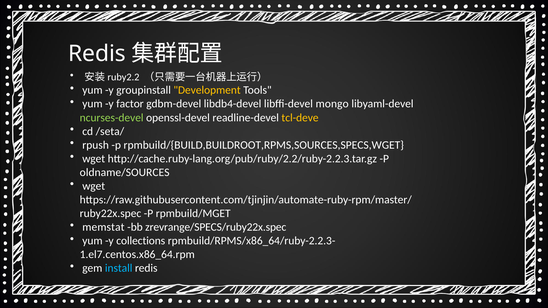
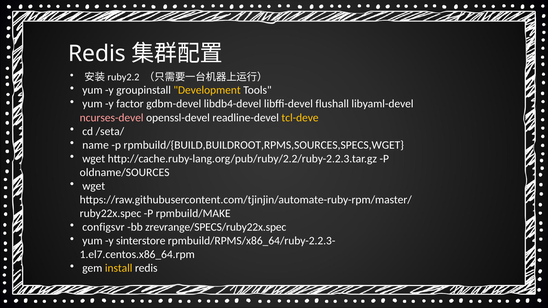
mongo: mongo -> flushall (332, 104)
ncurses-devel colour: light green -> pink (112, 118)
rpush: rpush -> name (96, 145)
rpmbuild/MGET: rpmbuild/MGET -> rpmbuild/MAKE (193, 214)
memstat: memstat -> configsvr (103, 227)
collections: collections -> sinterstore (141, 241)
install colour: light blue -> yellow (119, 268)
